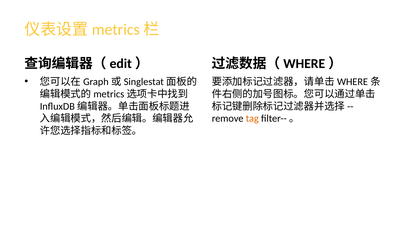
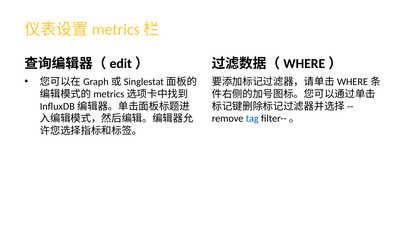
tag colour: orange -> blue (252, 119)
